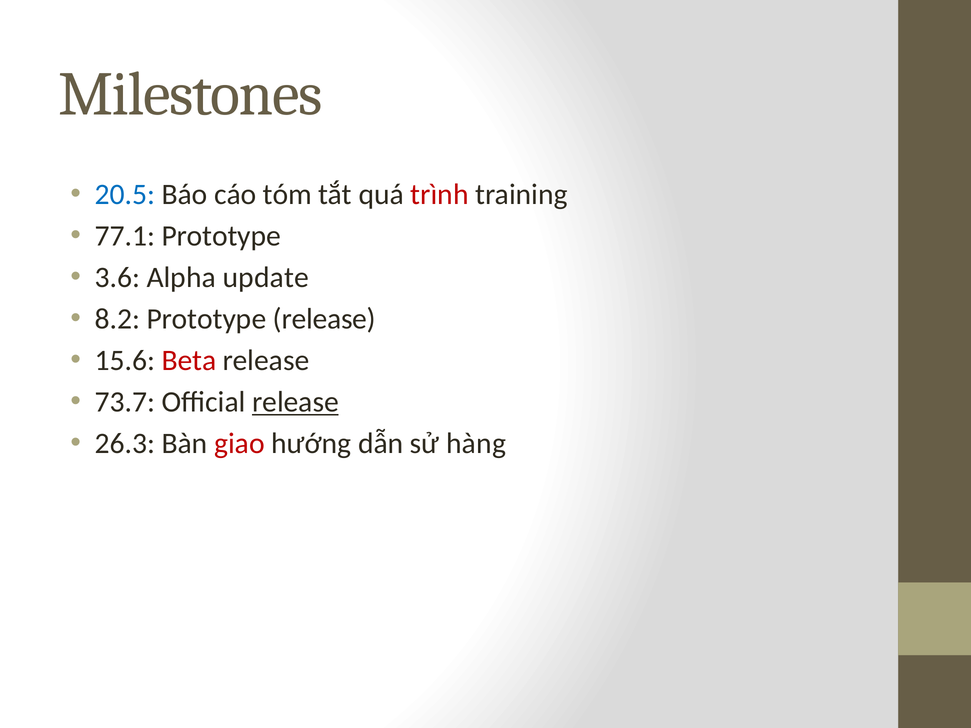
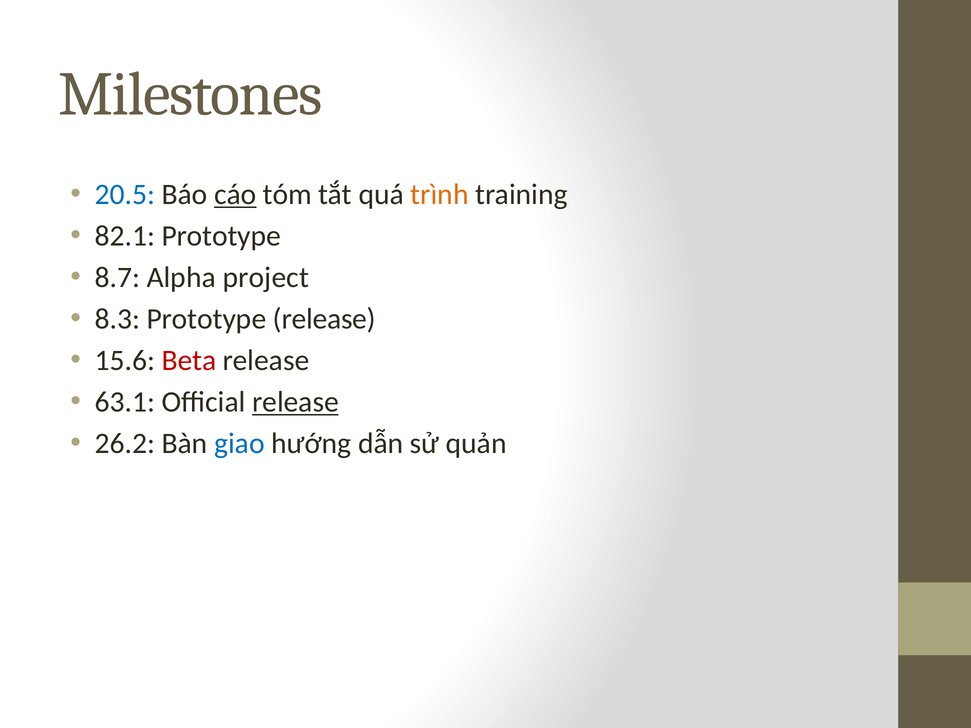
cáo underline: none -> present (235, 195)
trình colour: red -> orange (440, 195)
77.1: 77.1 -> 82.1 (125, 236)
3.6: 3.6 -> 8.7 (117, 278)
update: update -> project (266, 278)
8.2: 8.2 -> 8.3 (117, 319)
73.7: 73.7 -> 63.1 (125, 402)
26.3: 26.3 -> 26.2 (125, 444)
giao colour: red -> blue (239, 444)
hàng: hàng -> quản (476, 444)
